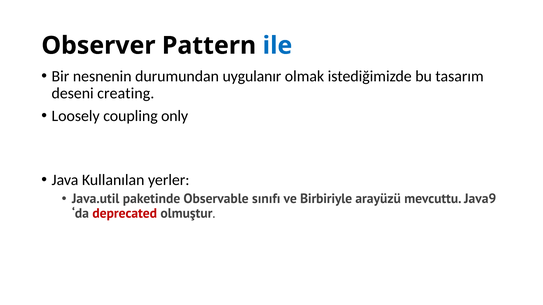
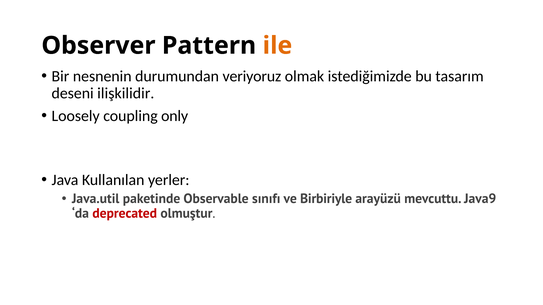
ile colour: blue -> orange (277, 46)
uygulanır: uygulanır -> veriyoruz (252, 76)
creating: creating -> ilişkilidir (126, 93)
